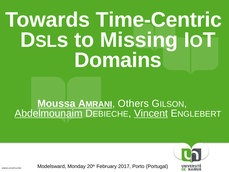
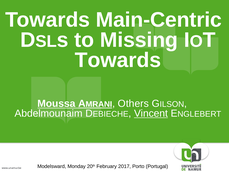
Time-Centric: Time-Centric -> Main-Centric (159, 20)
Domains: Domains -> Towards (118, 60)
Abdelmounaim underline: present -> none (49, 113)
